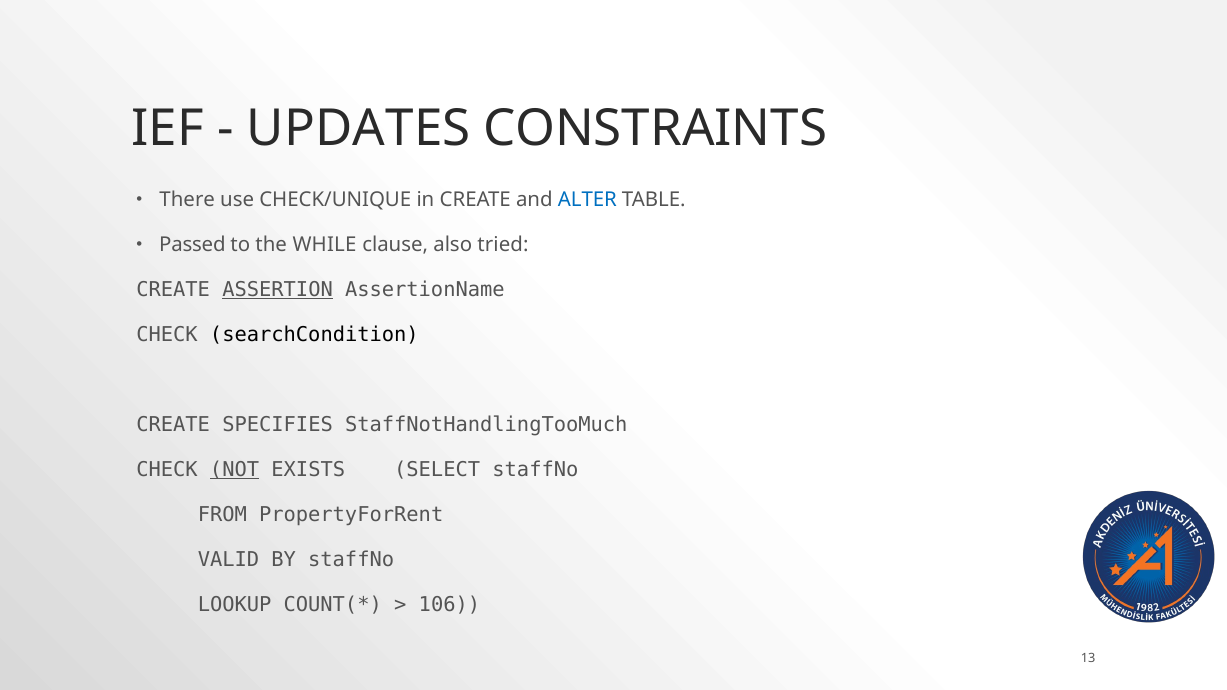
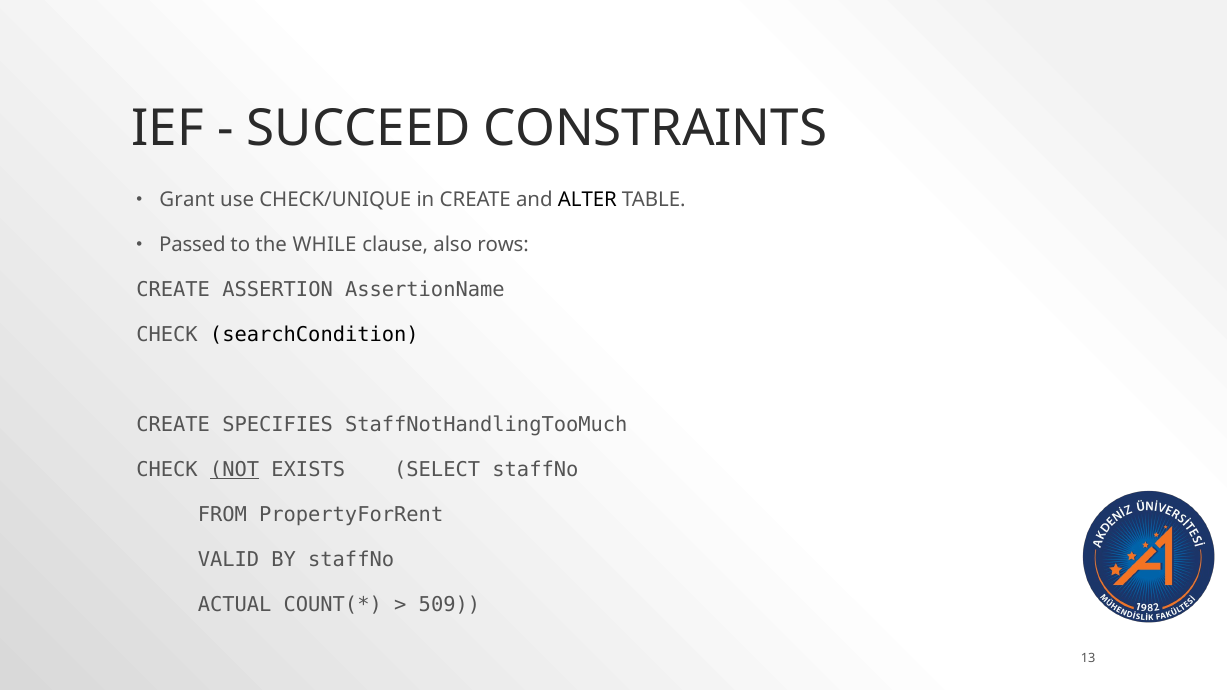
UPDATES: UPDATES -> SUCCEED (359, 129)
There: There -> Grant (187, 200)
ALTER colour: blue -> black (587, 200)
tried: tried -> rows (503, 245)
ASSERTION underline: present -> none (278, 290)
LOOKUP: LOOKUP -> ACTUAL (235, 605)
106: 106 -> 509 (449, 605)
